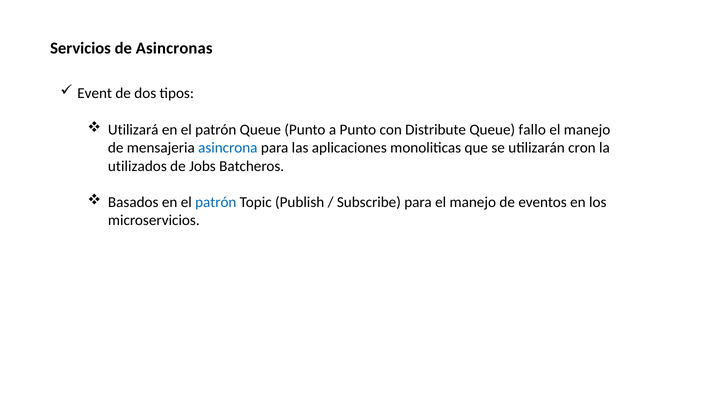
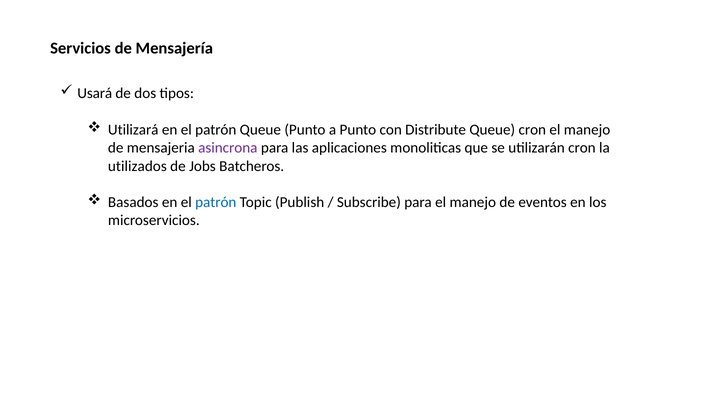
Asincronas: Asincronas -> Mensajería (174, 48)
Event: Event -> Usará (95, 94)
Queue fallo: fallo -> cron (532, 130)
asincrona colour: blue -> purple (228, 148)
